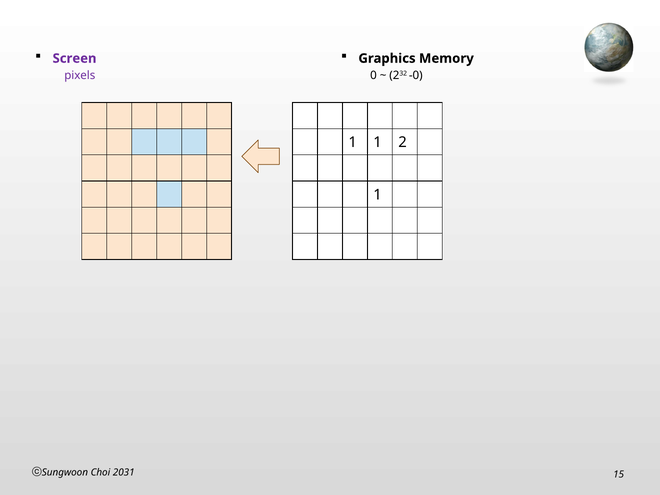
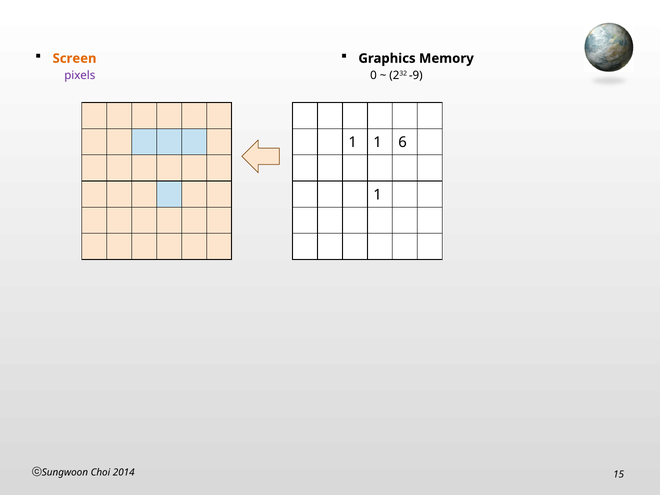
Screen colour: purple -> orange (75, 58)
-0: -0 -> -9 (416, 76)
2: 2 -> 6 (403, 143)
2031: 2031 -> 2014 (124, 472)
